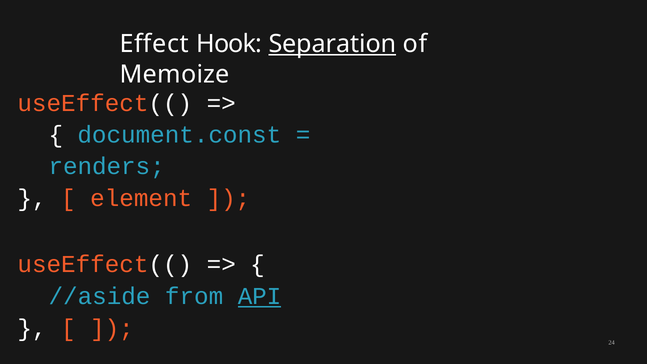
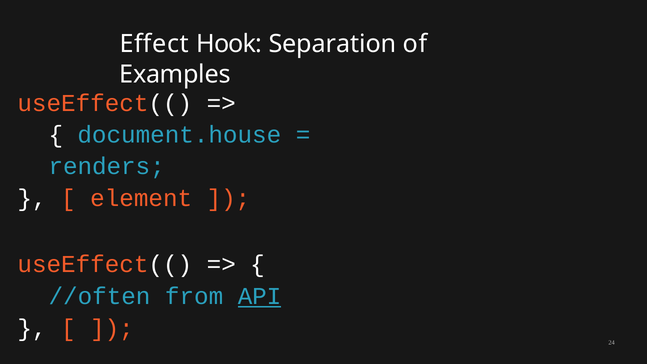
Separation underline: present -> none (332, 44)
Memoize: Memoize -> Examples (175, 74)
document.const: document.const -> document.house (179, 135)
//aside: //aside -> //often (99, 296)
